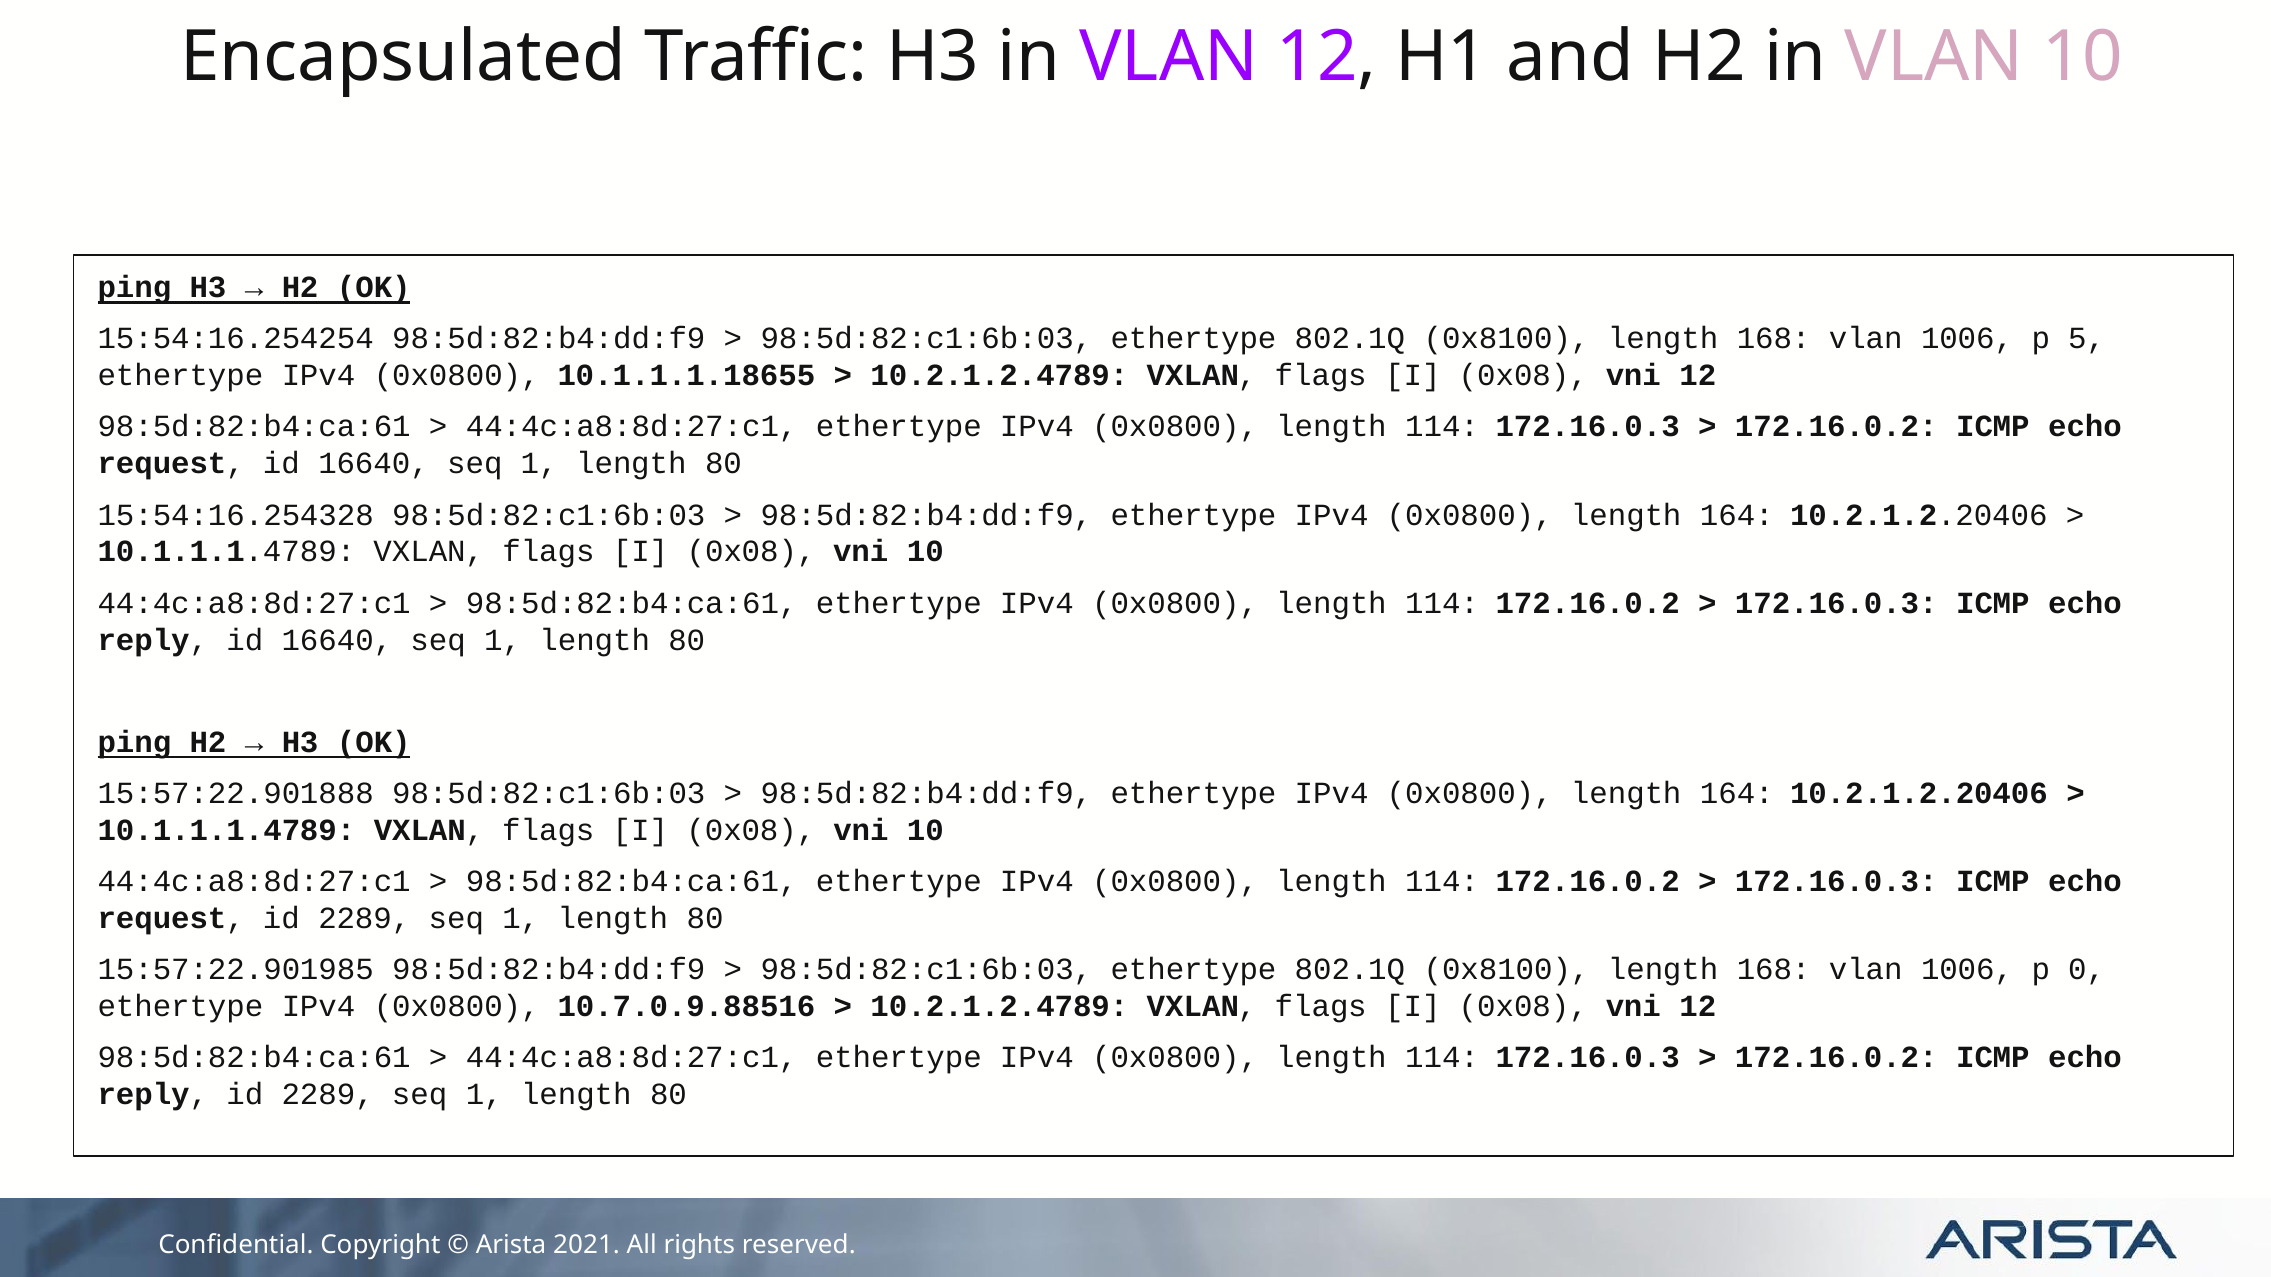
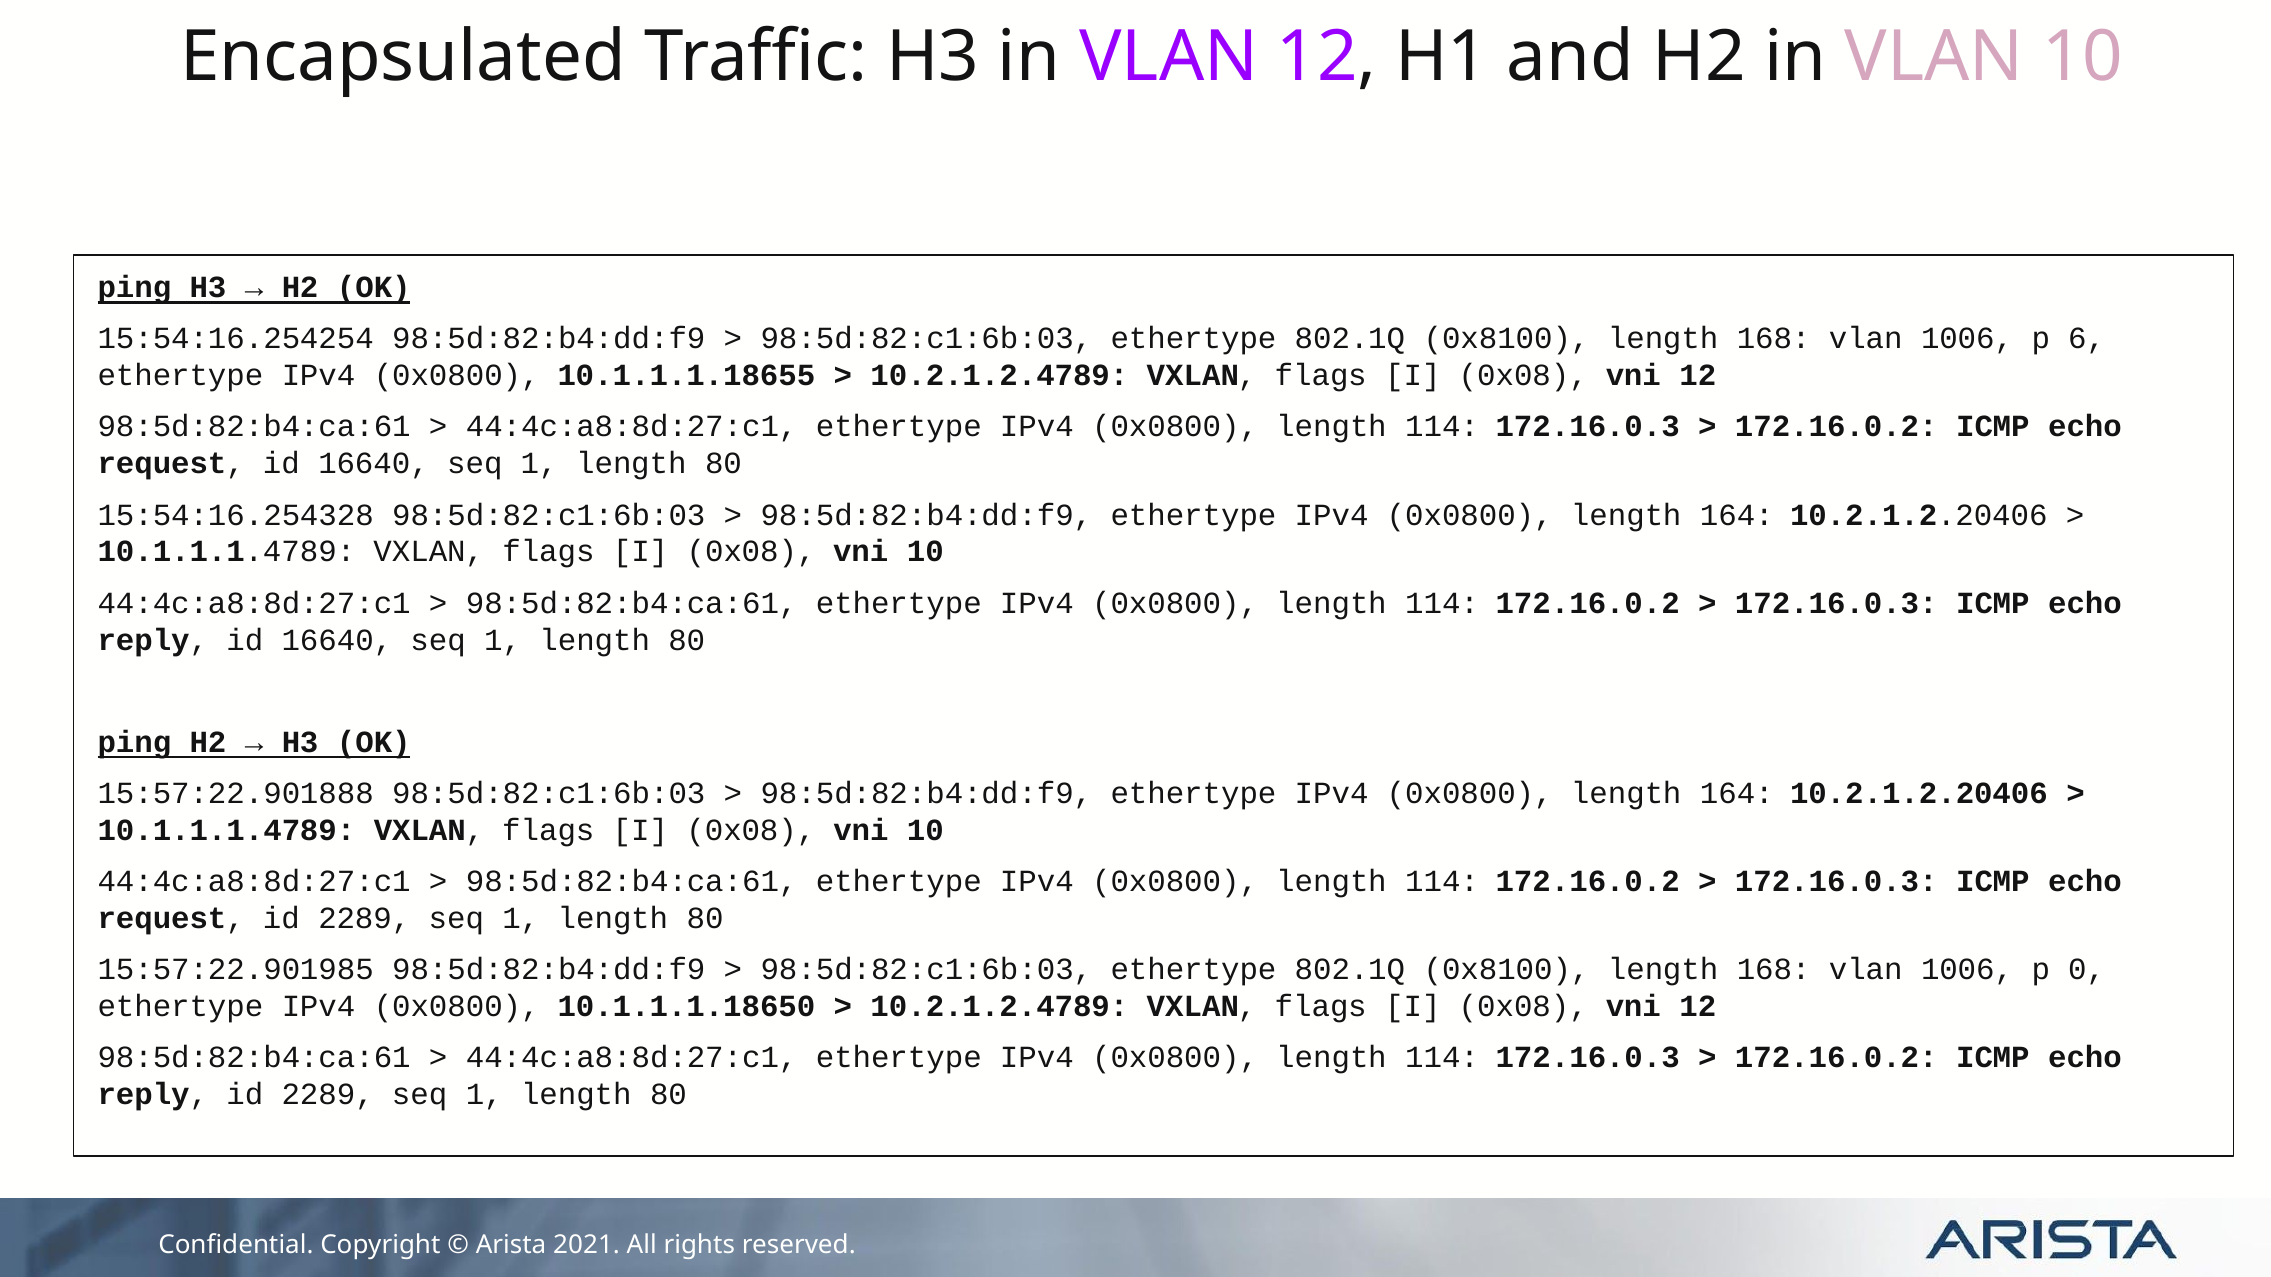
5: 5 -> 6 (2087, 339)
10.7.0.9.88516: 10.7.0.9.88516 -> 10.1.1.1.18650 (686, 1007)
